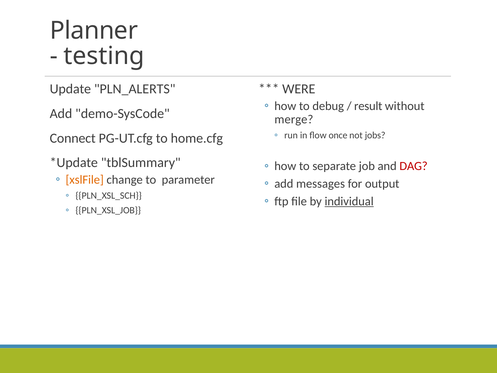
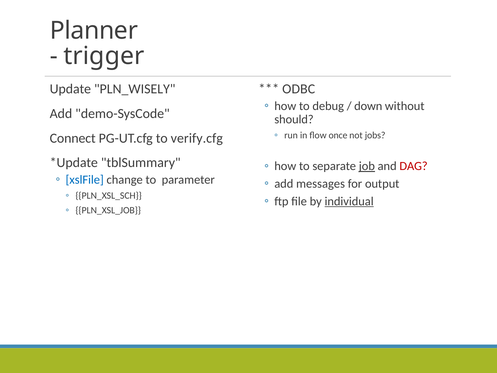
testing: testing -> trigger (104, 56)
PLN_ALERTS: PLN_ALERTS -> PLN_WISELY (135, 89)
WERE: WERE -> ODBC (299, 89)
result: result -> down (368, 106)
merge: merge -> should (294, 119)
home.cfg: home.cfg -> verify.cfg (197, 138)
job underline: none -> present (367, 166)
xslFile colour: orange -> blue (85, 180)
